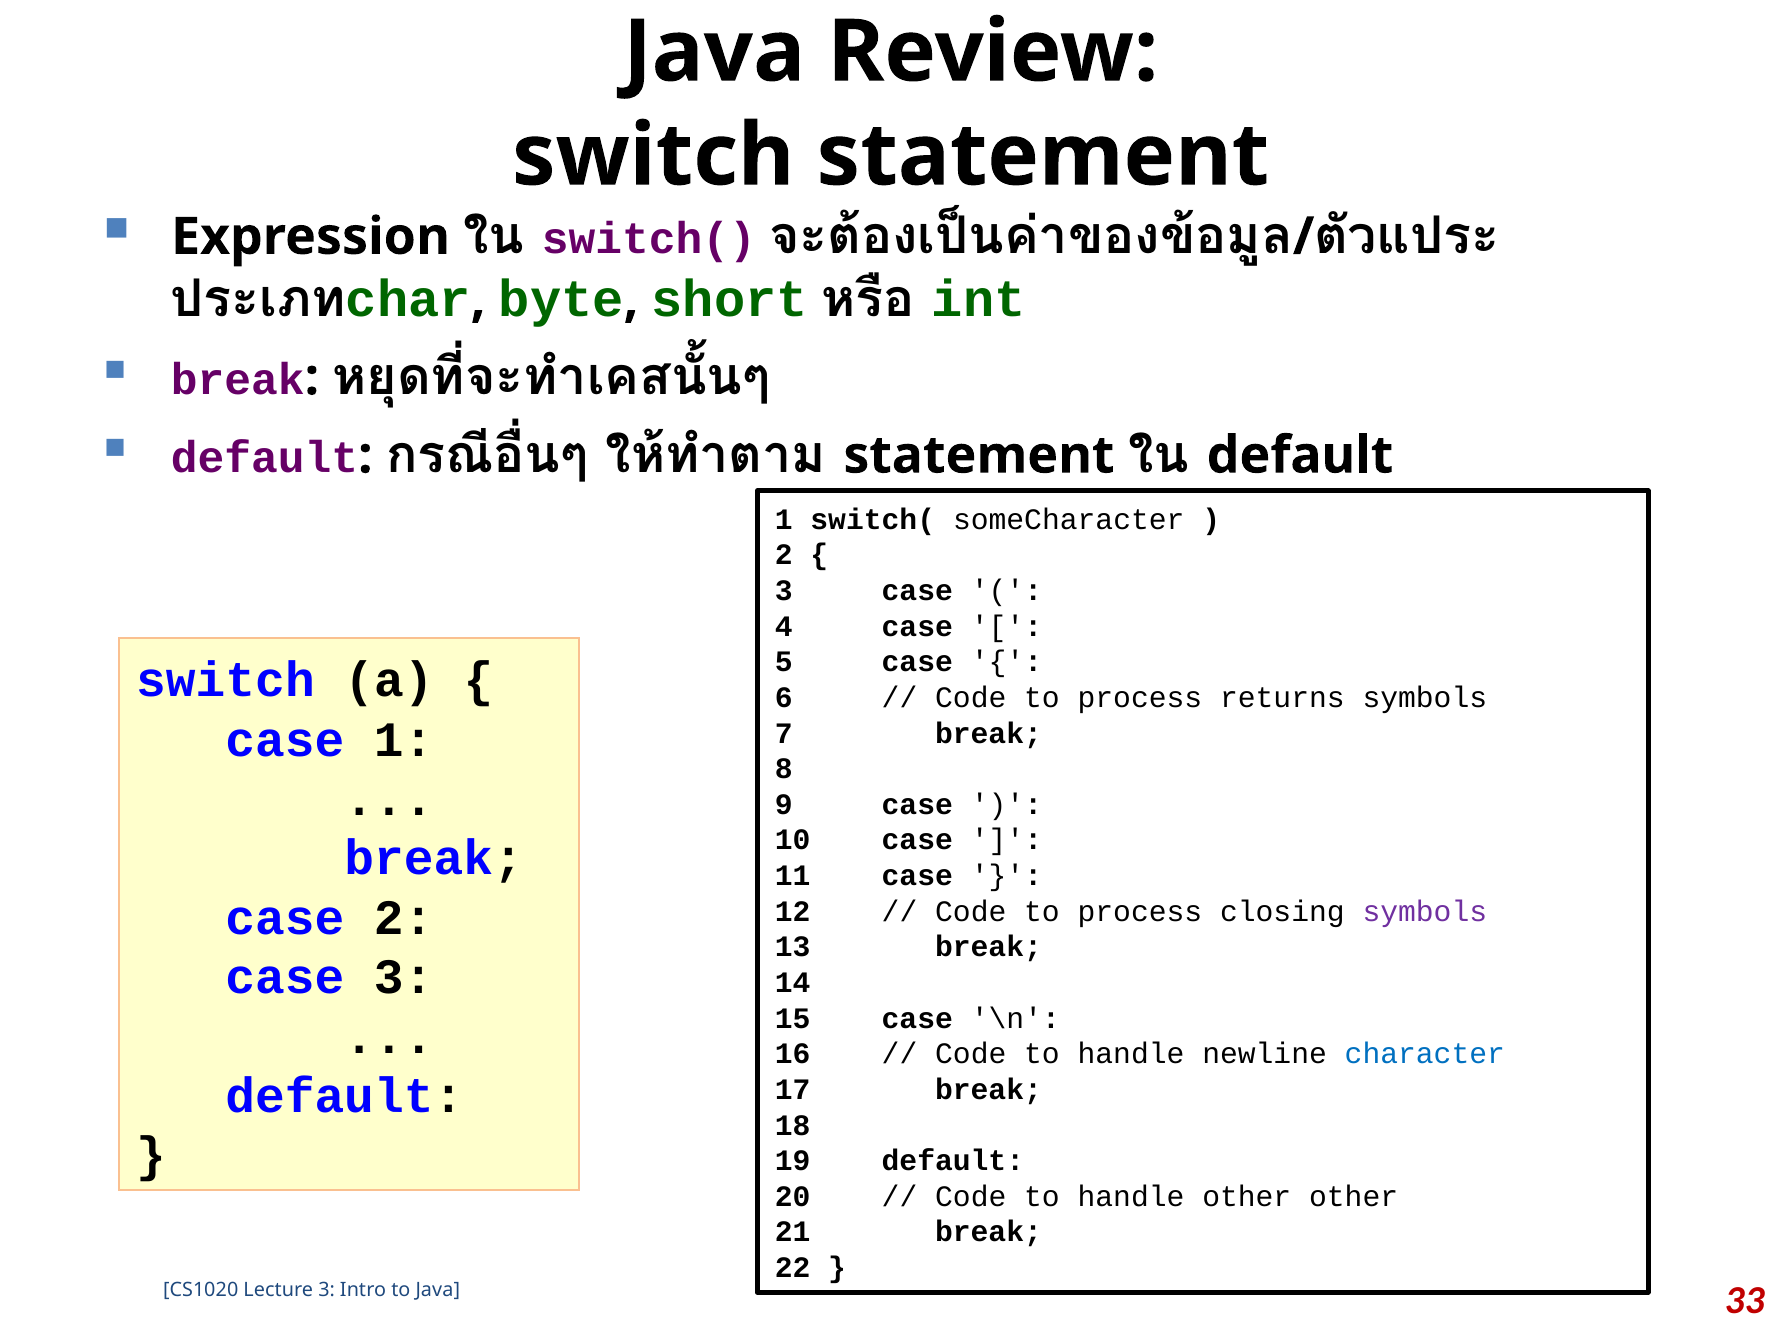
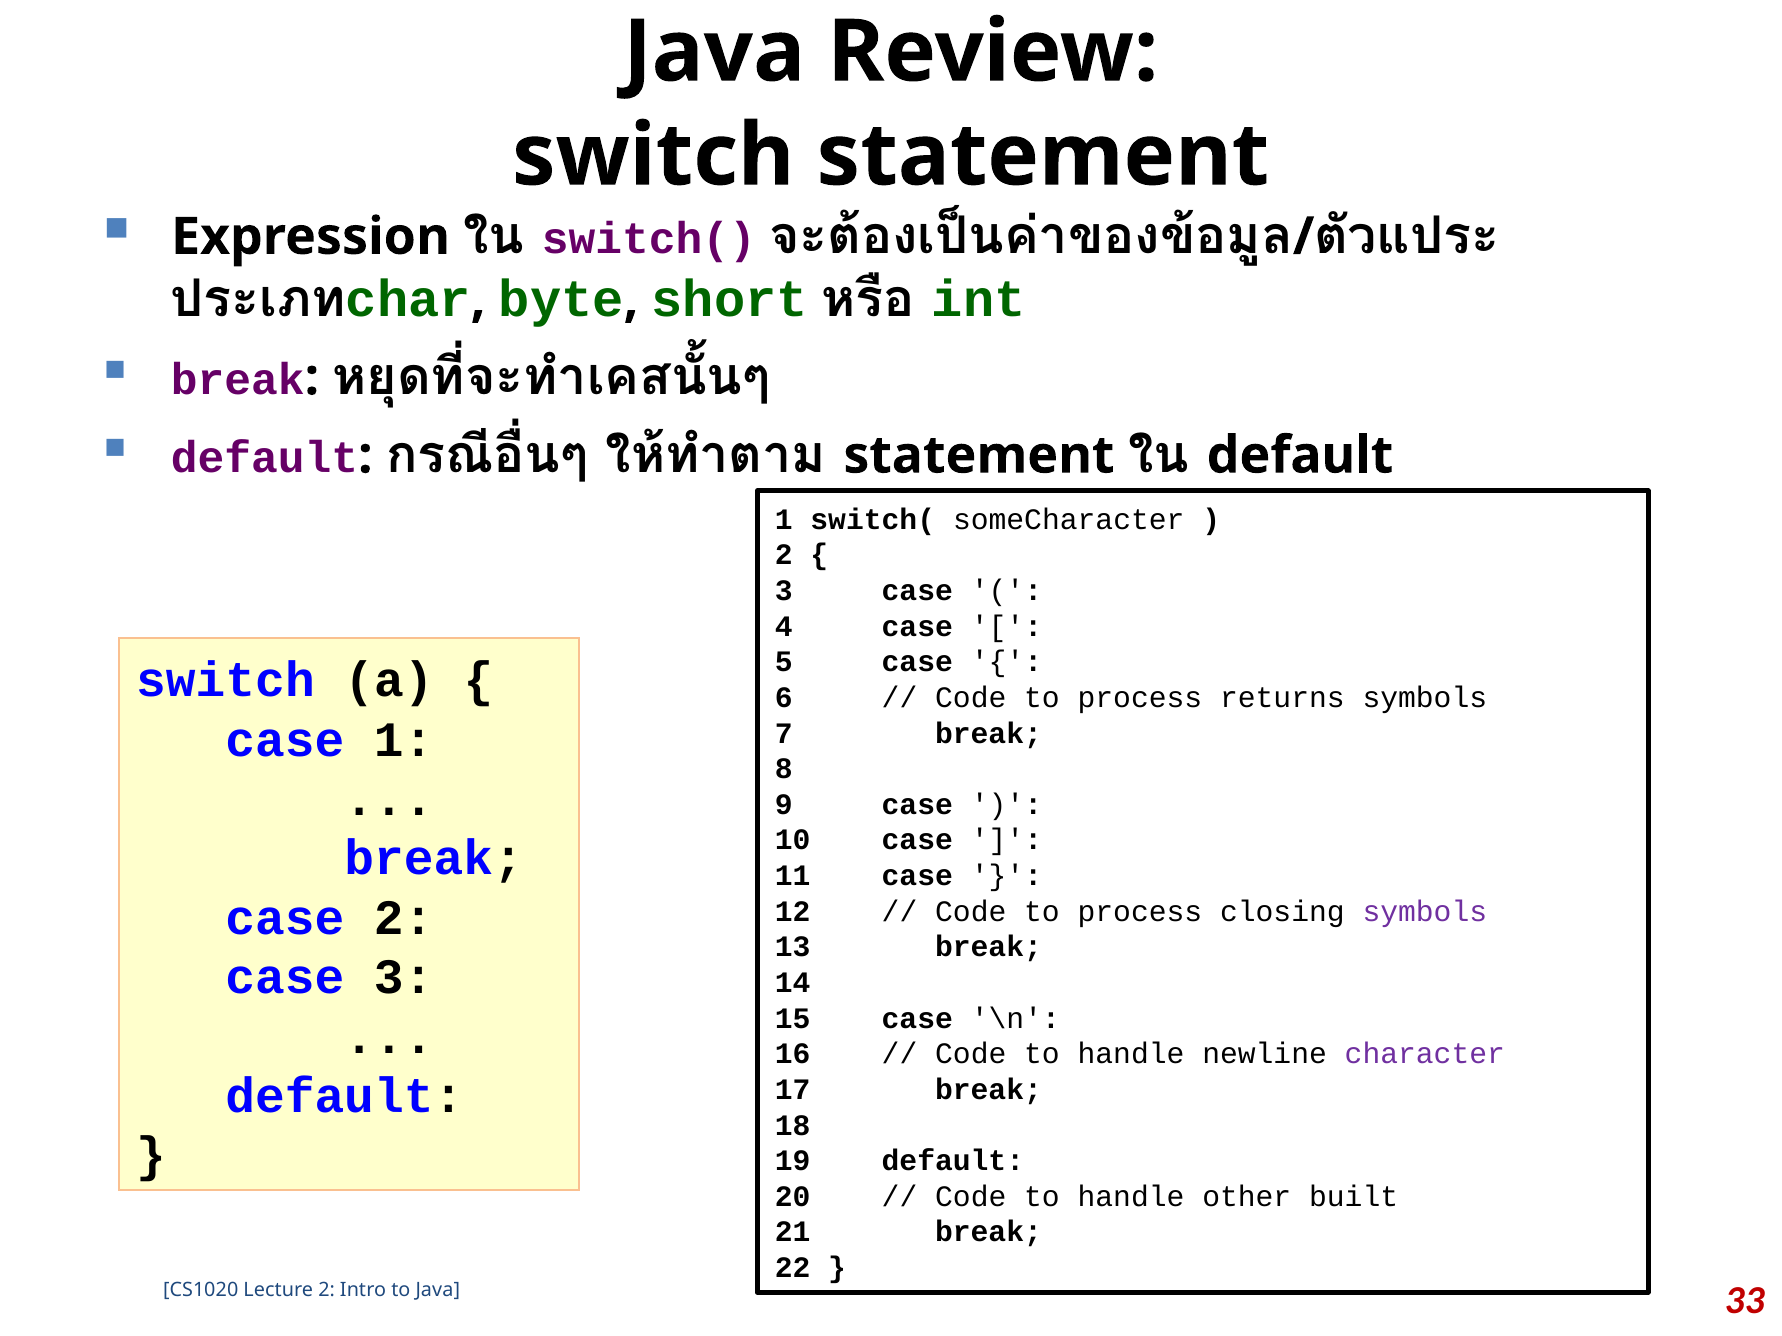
character colour: blue -> purple (1425, 1054)
other other: other -> built (1354, 1197)
Lecture 3: 3 -> 2 (327, 1290)
